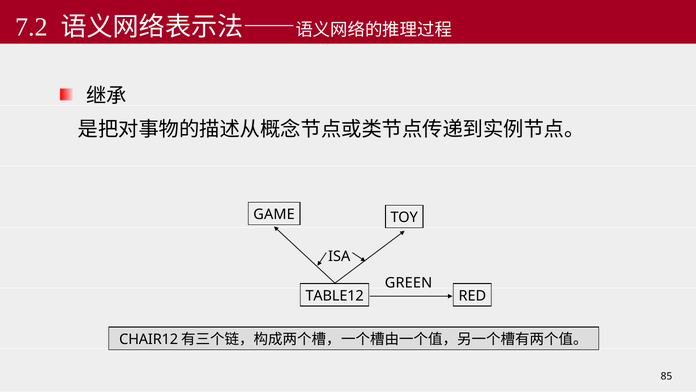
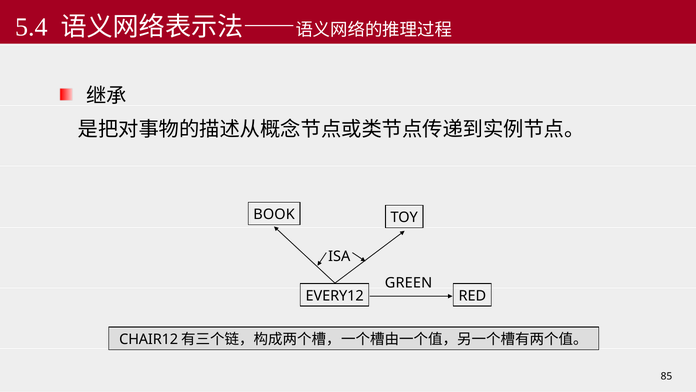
7.2: 7.2 -> 5.4 (32, 27)
GAME: GAME -> BOOK (274, 214)
TABLE12: TABLE12 -> EVERY12 (335, 295)
